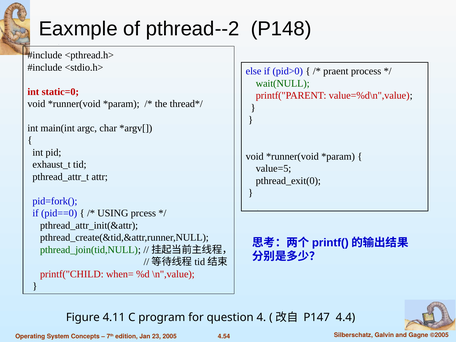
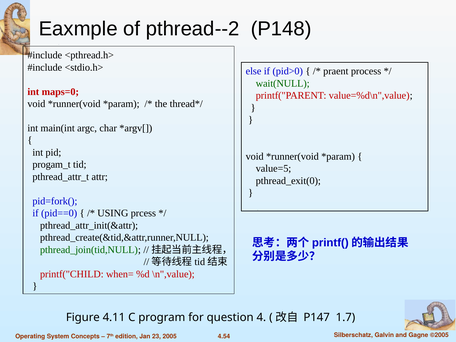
static=0: static=0 -> maps=0 (60, 92)
exhaust_t: exhaust_t -> progam_t (52, 165)
4.4: 4.4 -> 1.7 (345, 317)
